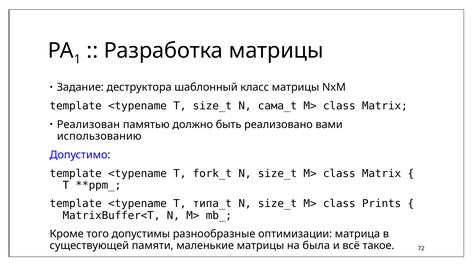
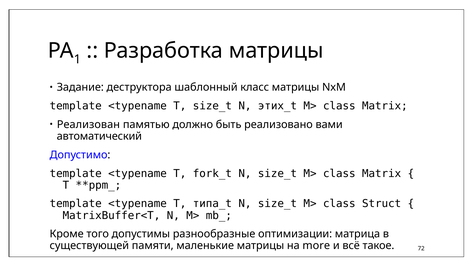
сама_t: сама_t -> этих_t (277, 106)
использованию: использованию -> автоматический (99, 136)
Prints: Prints -> Struct (382, 204)
была: была -> more (316, 246)
